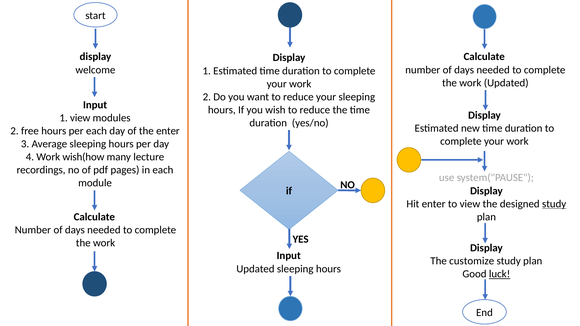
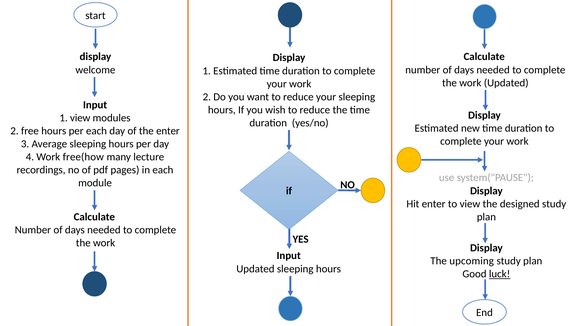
wish(how: wish(how -> free(how (83, 157)
study underline: present -> none (554, 204)
customize: customize -> upcoming (472, 261)
